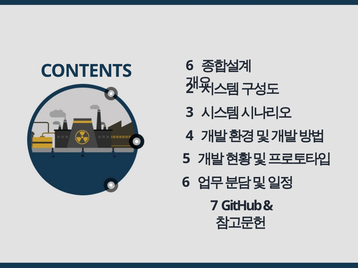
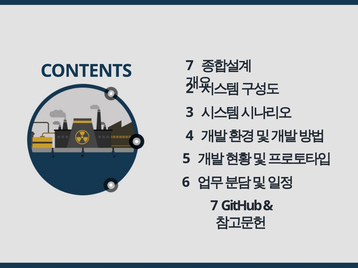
CONTENTS 6: 6 -> 7 (190, 66)
